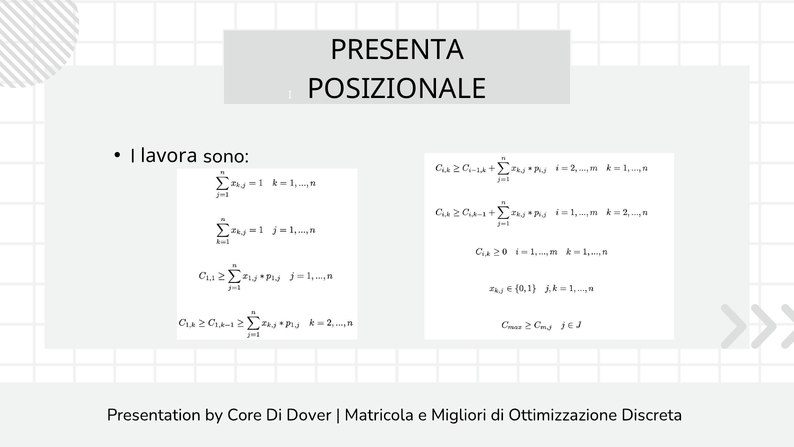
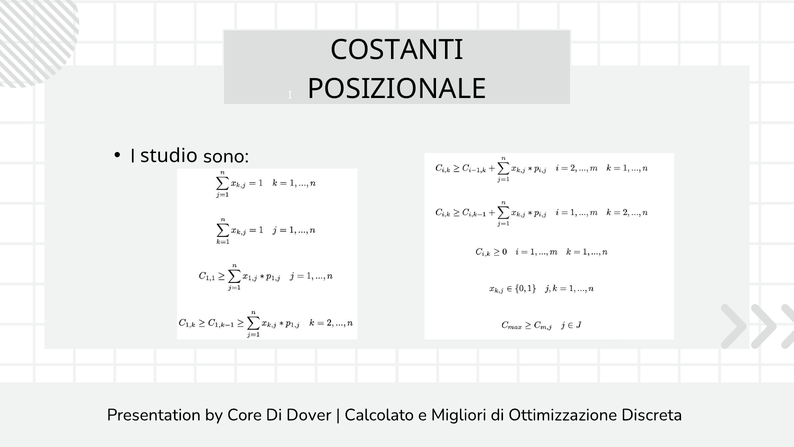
PRESENTA: PRESENTA -> COSTANTI (397, 50)
lavora: lavora -> studio (169, 156)
Matricola: Matricola -> Calcolato (379, 415)
